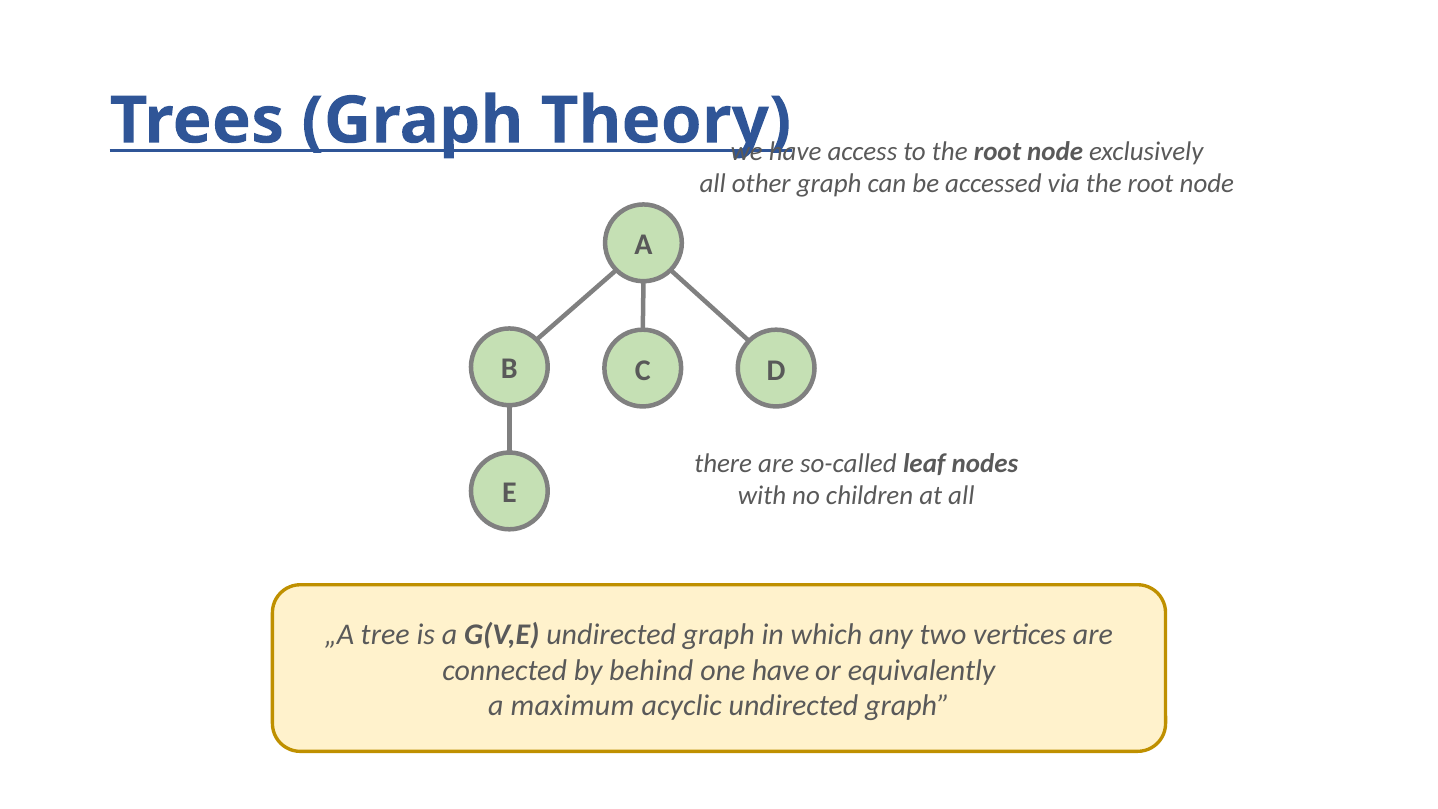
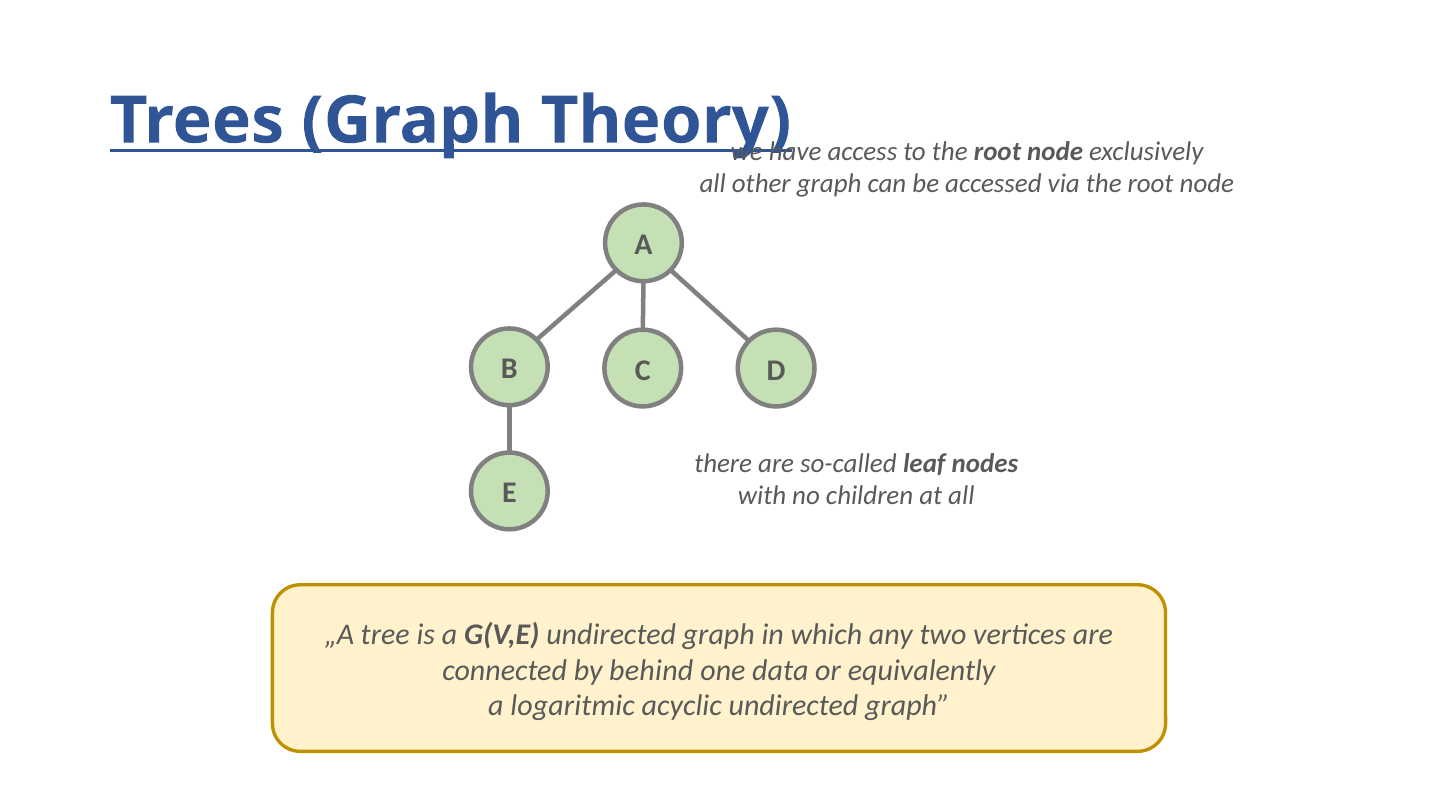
one have: have -> data (780, 670)
maximum: maximum -> logaritmic (573, 706)
